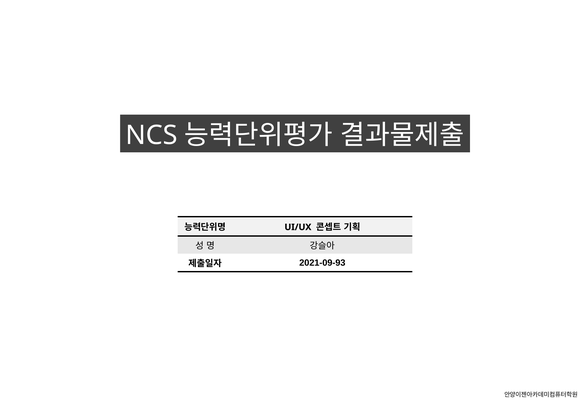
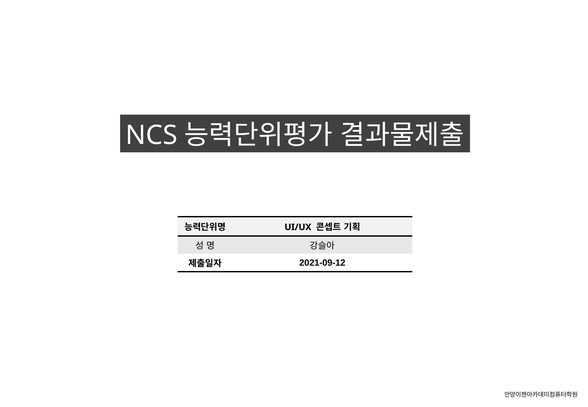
2021-09-93: 2021-09-93 -> 2021-09-12 (322, 263)
